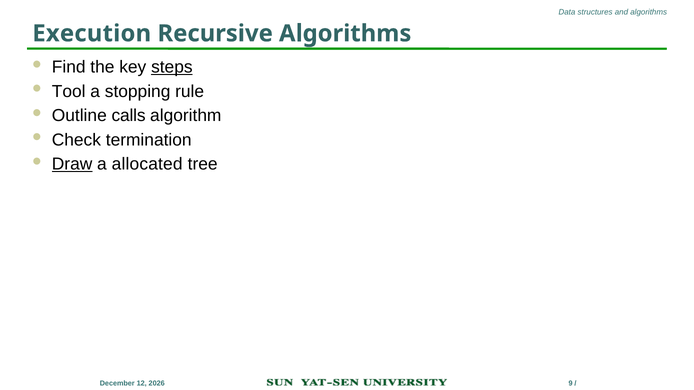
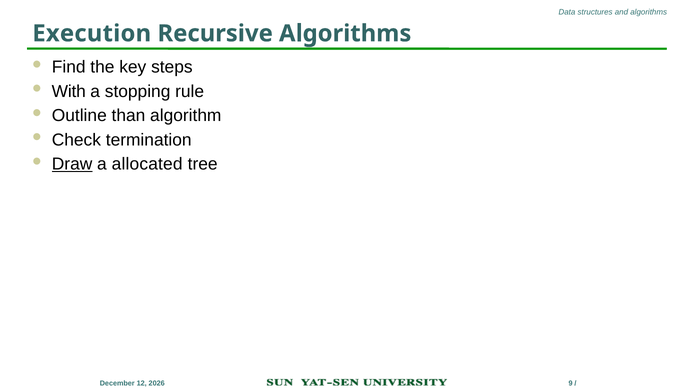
steps underline: present -> none (172, 67)
Tool: Tool -> With (69, 91)
calls: calls -> than (128, 116)
